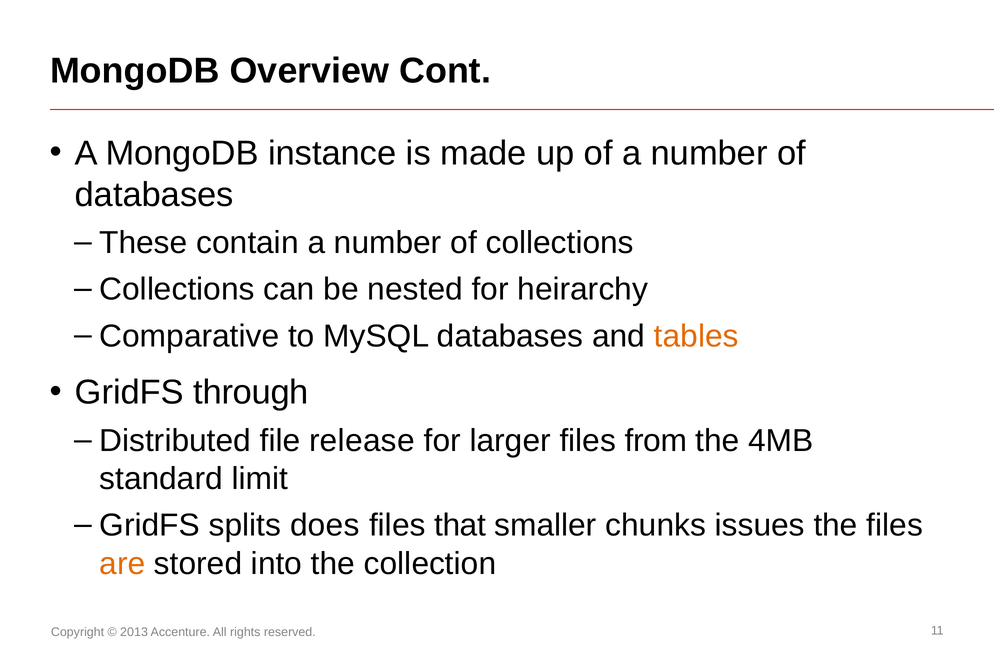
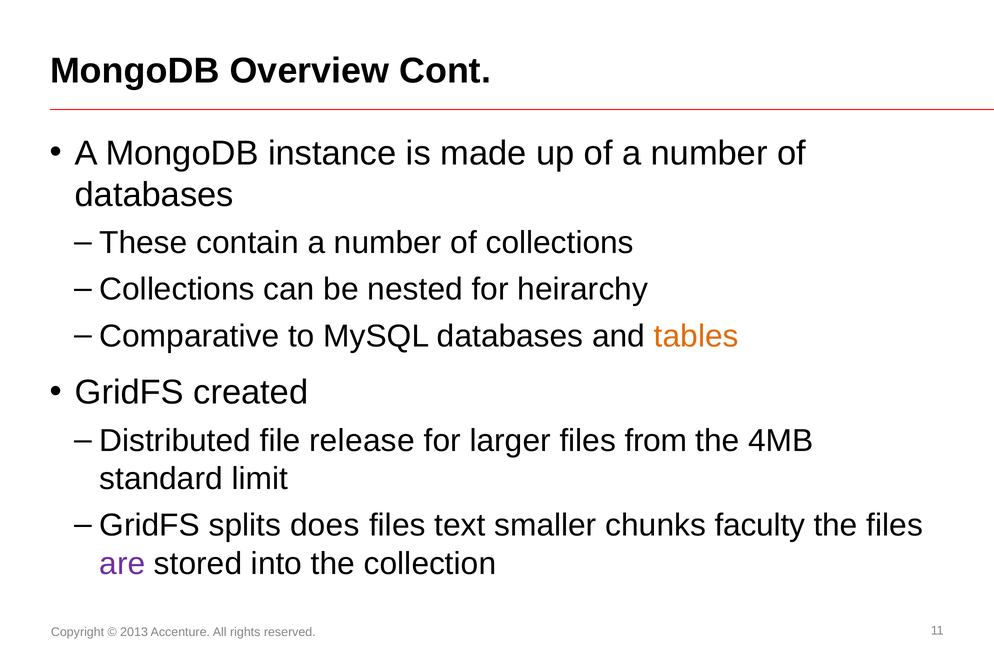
through: through -> created (251, 393)
that: that -> text (460, 526)
issues: issues -> faculty (760, 526)
are colour: orange -> purple (122, 564)
